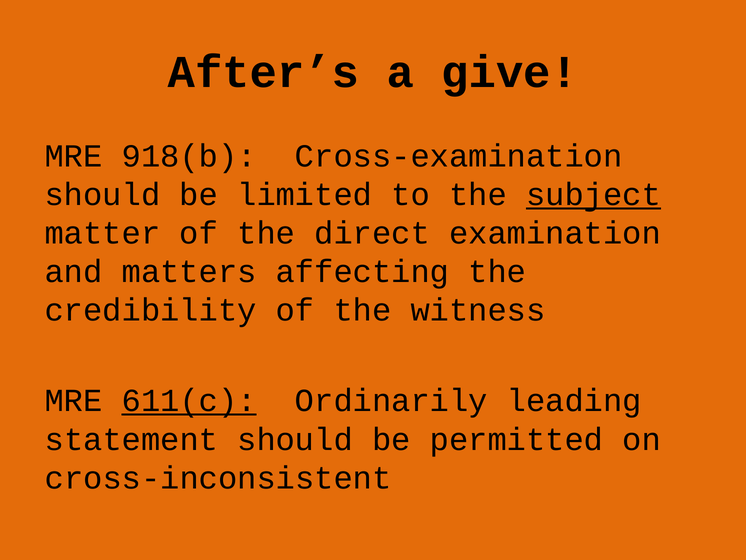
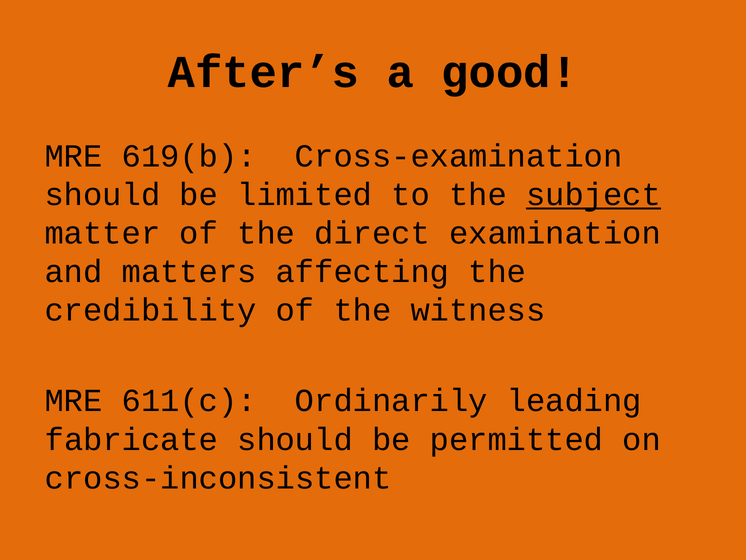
give: give -> good (510, 72)
918(b: 918(b -> 619(b (189, 156)
611(c underline: present -> none (189, 400)
statement: statement -> fabricate (131, 439)
